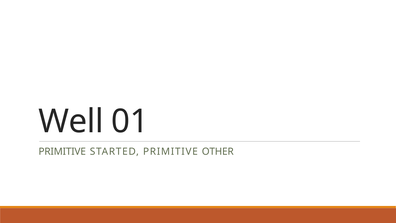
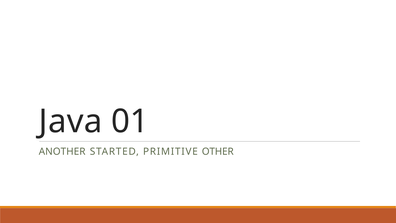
Well: Well -> Java (71, 121)
PRIMITIVE: PRIMITIVE -> ANOTHER (62, 151)
